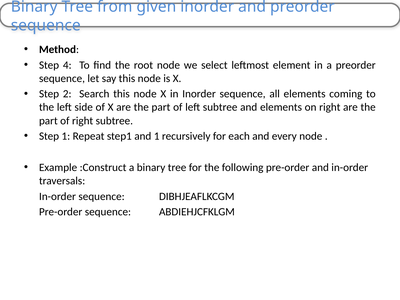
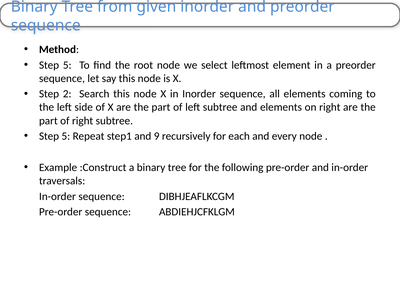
4: 4 -> 5 (67, 65)
1: 1 -> 5 (66, 136)
and 1: 1 -> 9 (157, 136)
